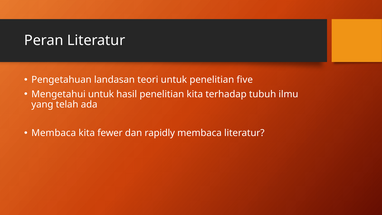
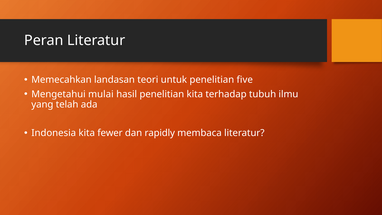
Pengetahuan: Pengetahuan -> Memecahkan (61, 80)
Mengetahui untuk: untuk -> mulai (101, 94)
Membaca: Membaca -> Indonesia (54, 133)
